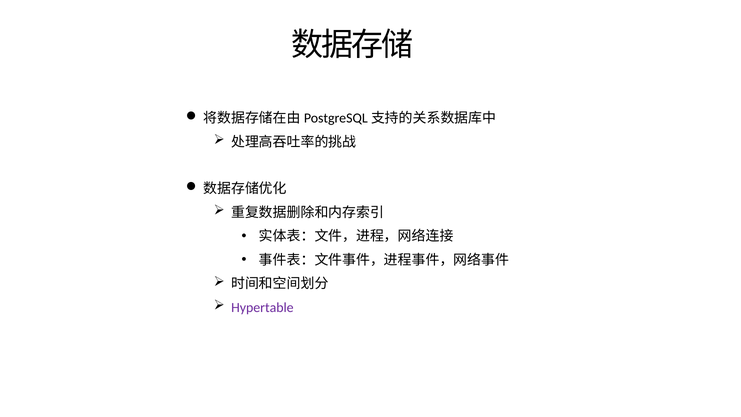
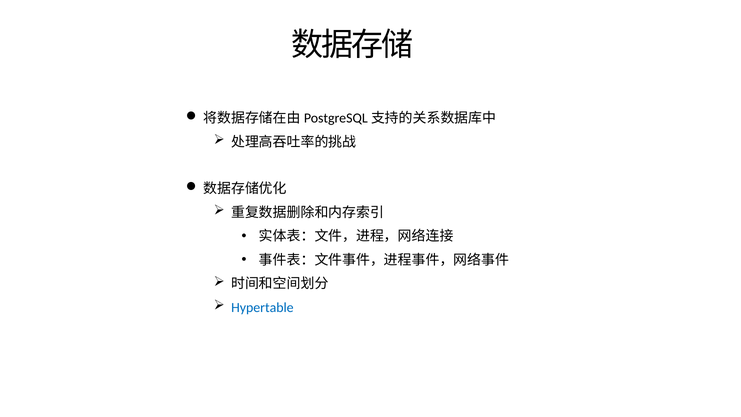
Hypertable colour: purple -> blue (262, 307)
